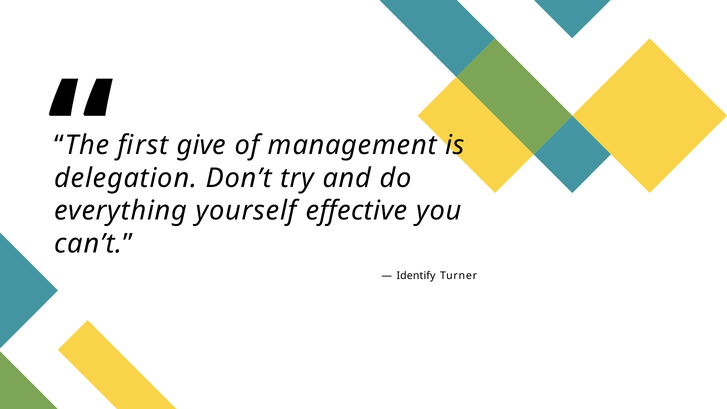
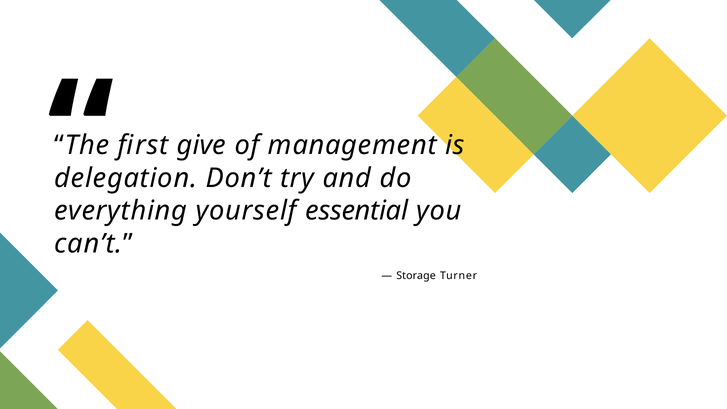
effective: effective -> essential (357, 211)
Identify: Identify -> Storage (416, 276)
